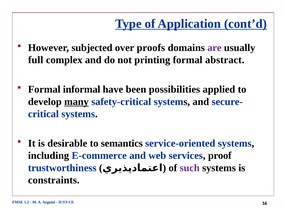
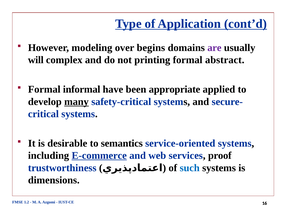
subjected: subjected -> modeling (92, 48)
proofs: proofs -> begins (151, 48)
full: full -> will (36, 60)
possibilities: possibilities -> appropriate (175, 89)
E-commerce underline: none -> present (99, 156)
such colour: purple -> blue (190, 168)
constraints: constraints -> dimensions (54, 180)
